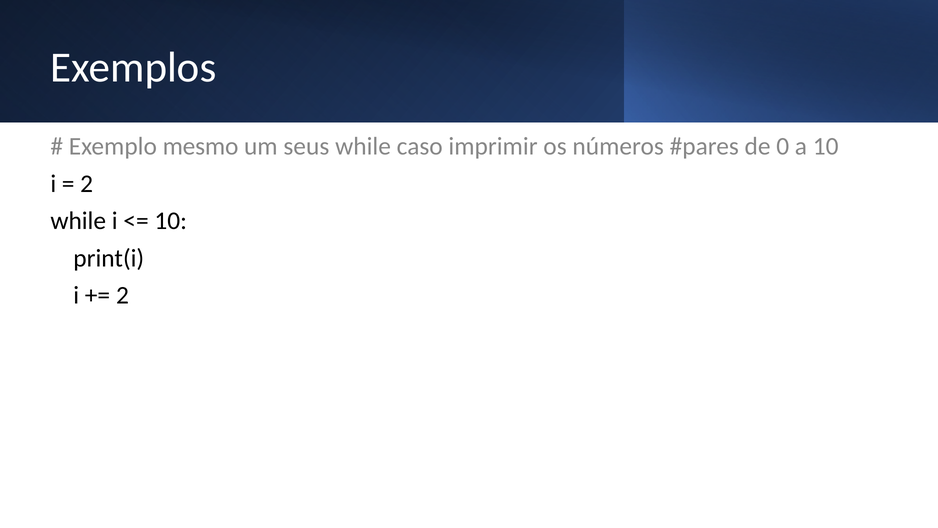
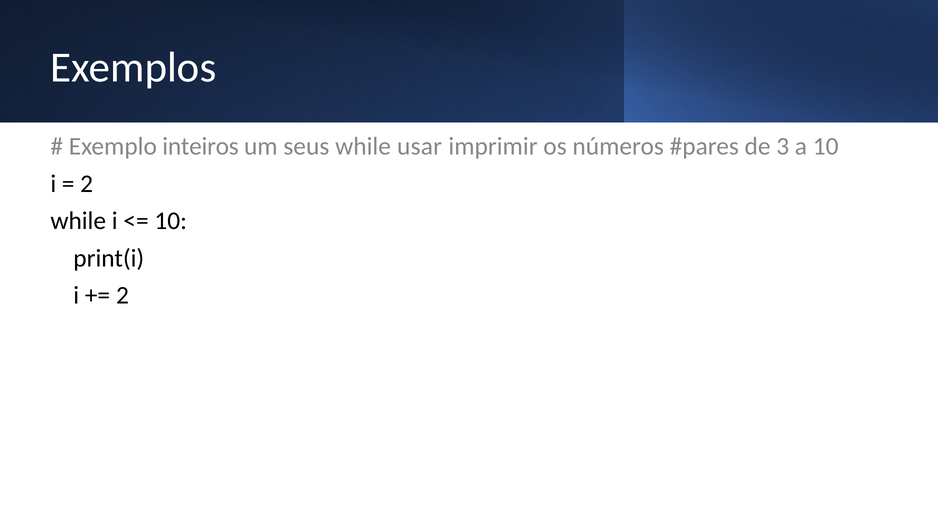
mesmo: mesmo -> inteiros (201, 146)
caso: caso -> usar (420, 146)
0: 0 -> 3 (783, 146)
